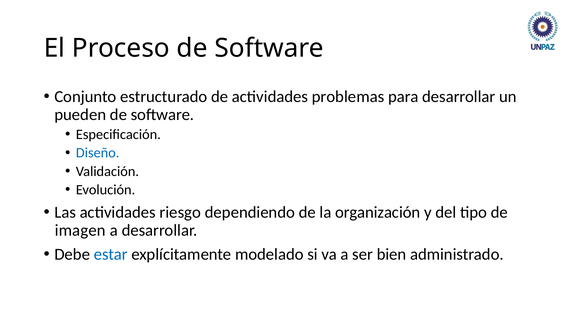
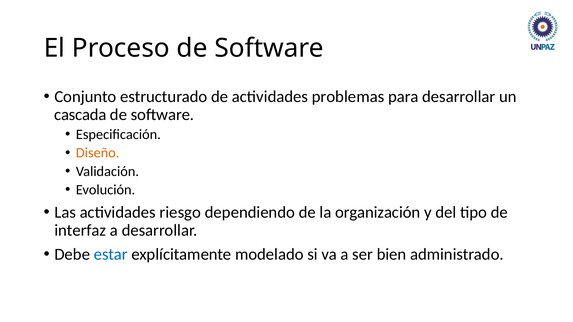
pueden: pueden -> cascada (80, 115)
Diseño colour: blue -> orange (98, 153)
imagen: imagen -> interfaz (80, 231)
